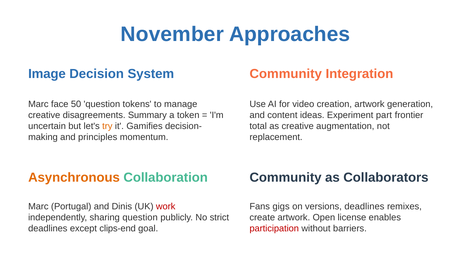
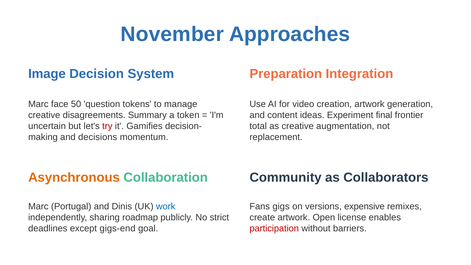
Community: Community -> Preparation (286, 74)
part: part -> final (384, 115)
try colour: orange -> red (107, 126)
principles: principles -> decisions (98, 137)
work colour: red -> blue (166, 206)
versions deadlines: deadlines -> expensive (364, 206)
sharing question: question -> roadmap (140, 217)
clips-end: clips-end -> gigs-end (118, 228)
